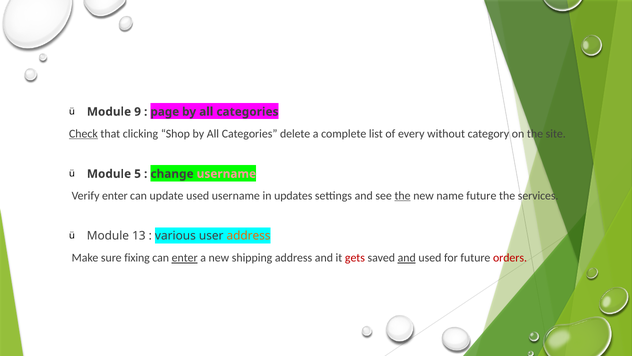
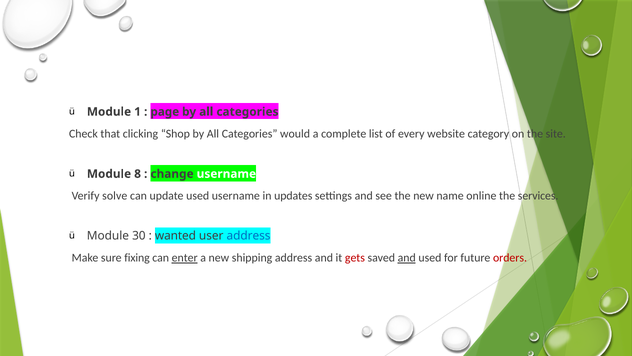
9: 9 -> 1 (138, 112)
Check underline: present -> none (83, 133)
delete: delete -> would (295, 133)
without: without -> website (446, 133)
5: 5 -> 8 (138, 174)
username colour: pink -> white (226, 174)
Verify enter: enter -> solve (115, 195)
the underline: present -> none (403, 195)
name future: future -> online (481, 195)
13: 13 -> 30 (139, 236)
various: various -> wanted (175, 236)
address colour: orange -> blue (249, 236)
